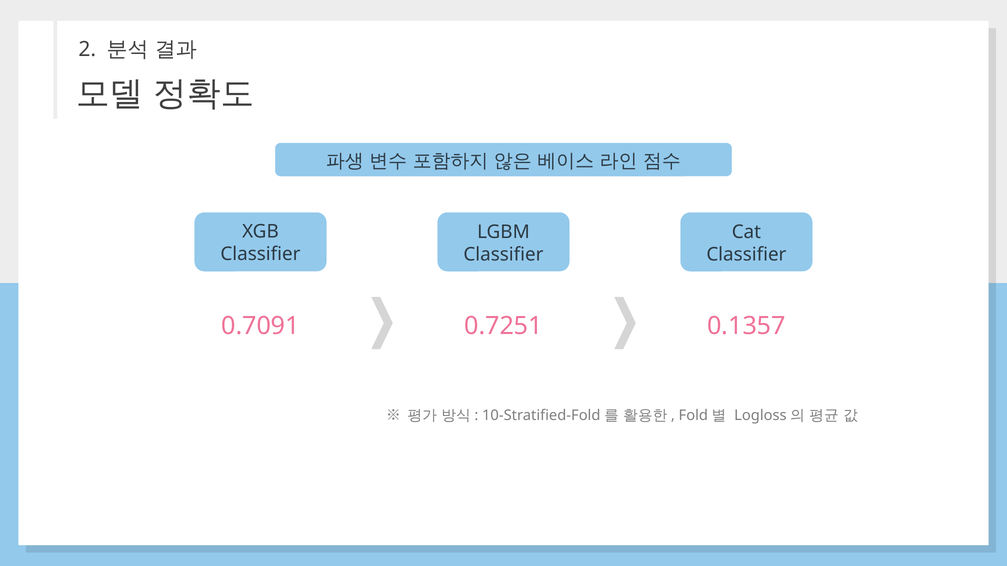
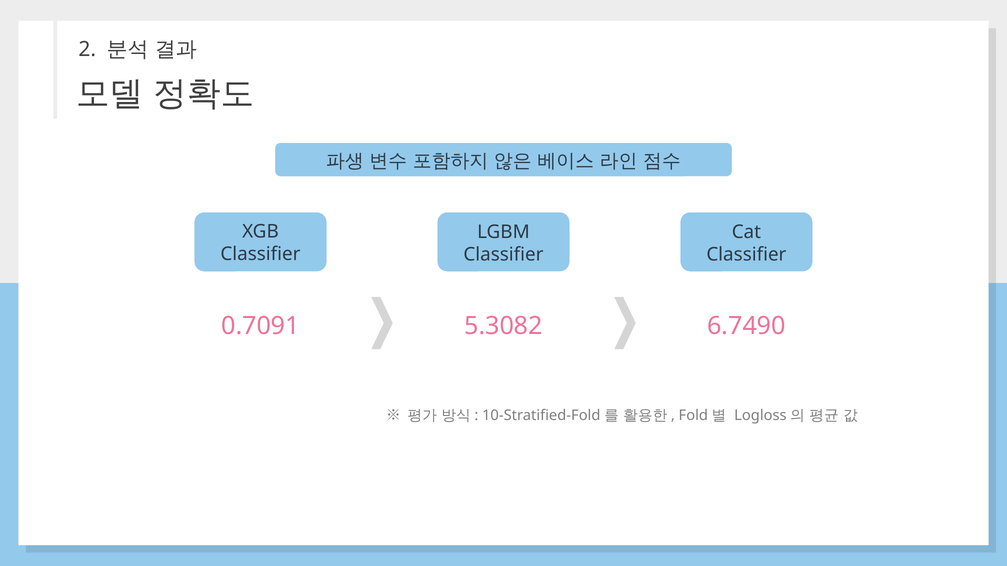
0.7251: 0.7251 -> 5.3082 (503, 326)
0.1357: 0.1357 -> 6.7490 (746, 326)
